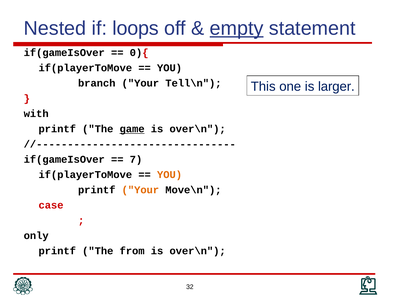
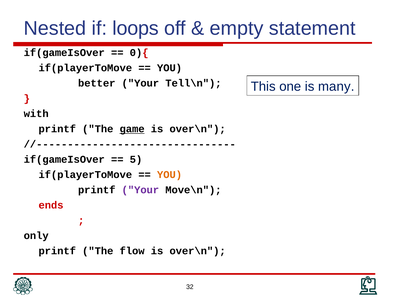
empty underline: present -> none (237, 28)
branch: branch -> better (97, 83)
larger: larger -> many (336, 86)
7: 7 -> 5 (136, 159)
Your colour: orange -> purple (140, 190)
case: case -> ends (51, 205)
from: from -> flow (132, 250)
